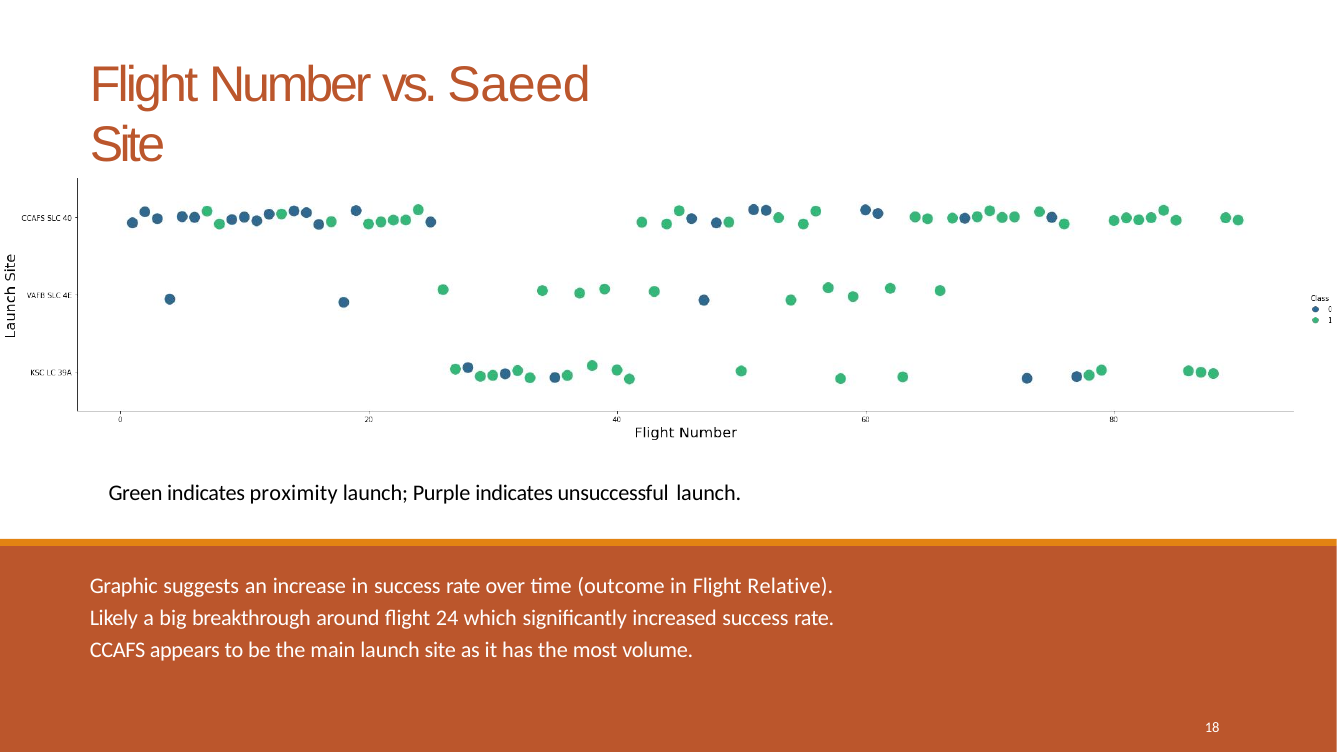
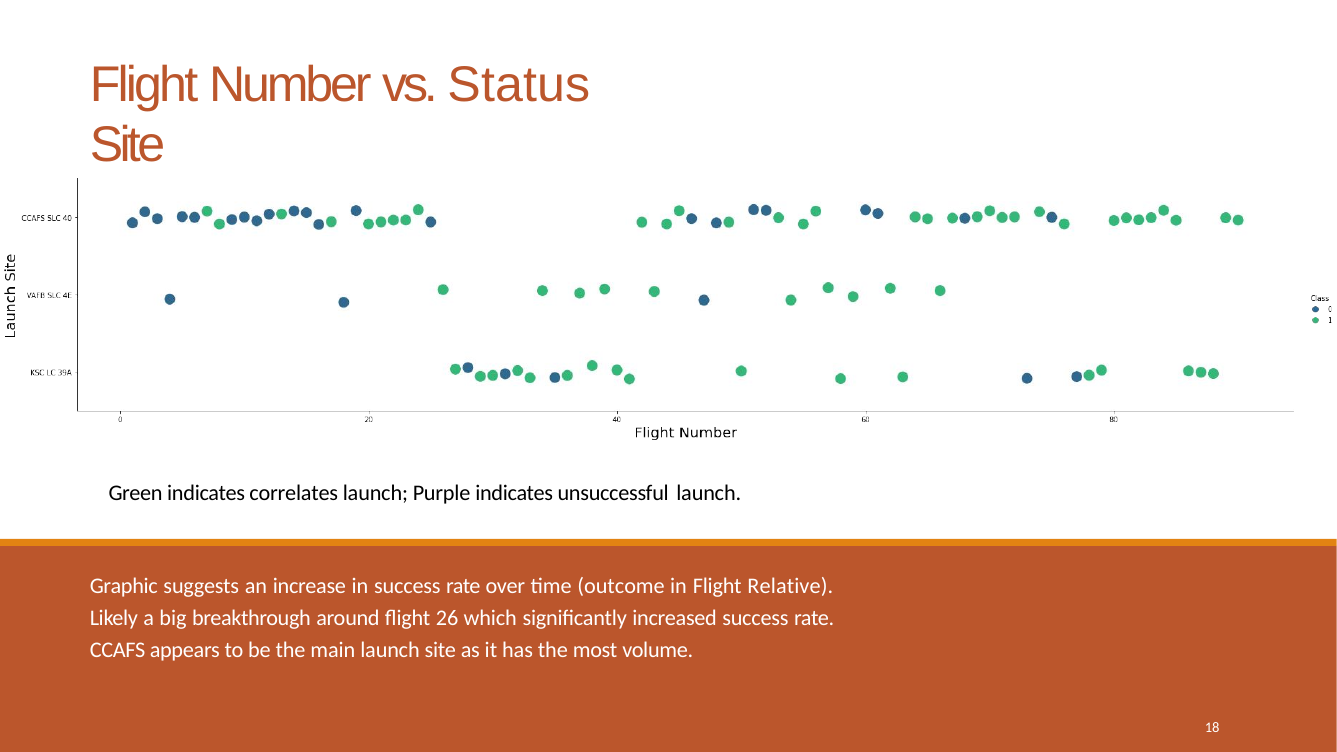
Saeed: Saeed -> Status (519, 85)
proximity: proximity -> correlates (294, 493)
24: 24 -> 26 (447, 618)
